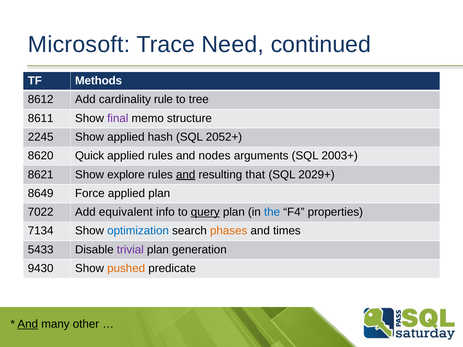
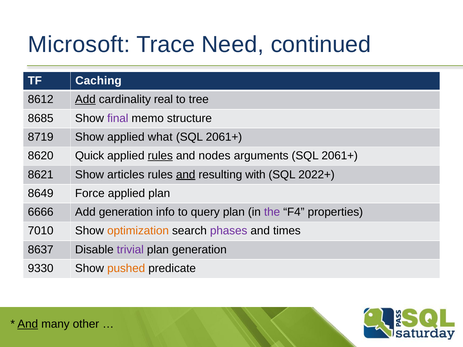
Methods: Methods -> Caching (98, 81)
Add underline: none -> present (85, 100)
rule: rule -> real (163, 100)
8611: 8611 -> 8685 (41, 118)
2245: 2245 -> 8719 (41, 137)
hash: hash -> what (160, 137)
2052+: 2052+ -> 2061+ (224, 137)
rules underline: none -> present (160, 156)
arguments SQL 2003+: 2003+ -> 2061+ (340, 156)
explore: explore -> articles (126, 175)
that: that -> with (255, 175)
2029+: 2029+ -> 2022+ (317, 175)
7022: 7022 -> 6666 (41, 212)
Add equivalent: equivalent -> generation (126, 212)
query underline: present -> none (205, 212)
the colour: blue -> purple (272, 212)
7134: 7134 -> 7010 (41, 231)
optimization colour: blue -> orange (138, 231)
phases colour: orange -> purple (229, 231)
5433: 5433 -> 8637 (41, 250)
9430: 9430 -> 9330 (41, 269)
